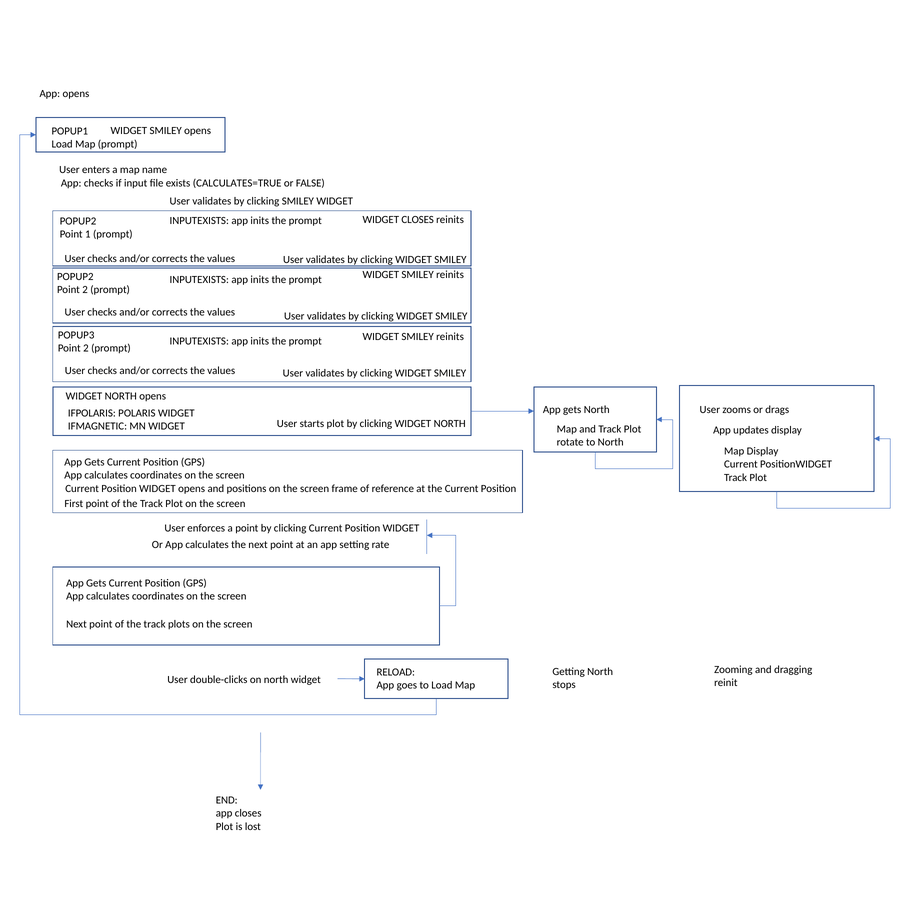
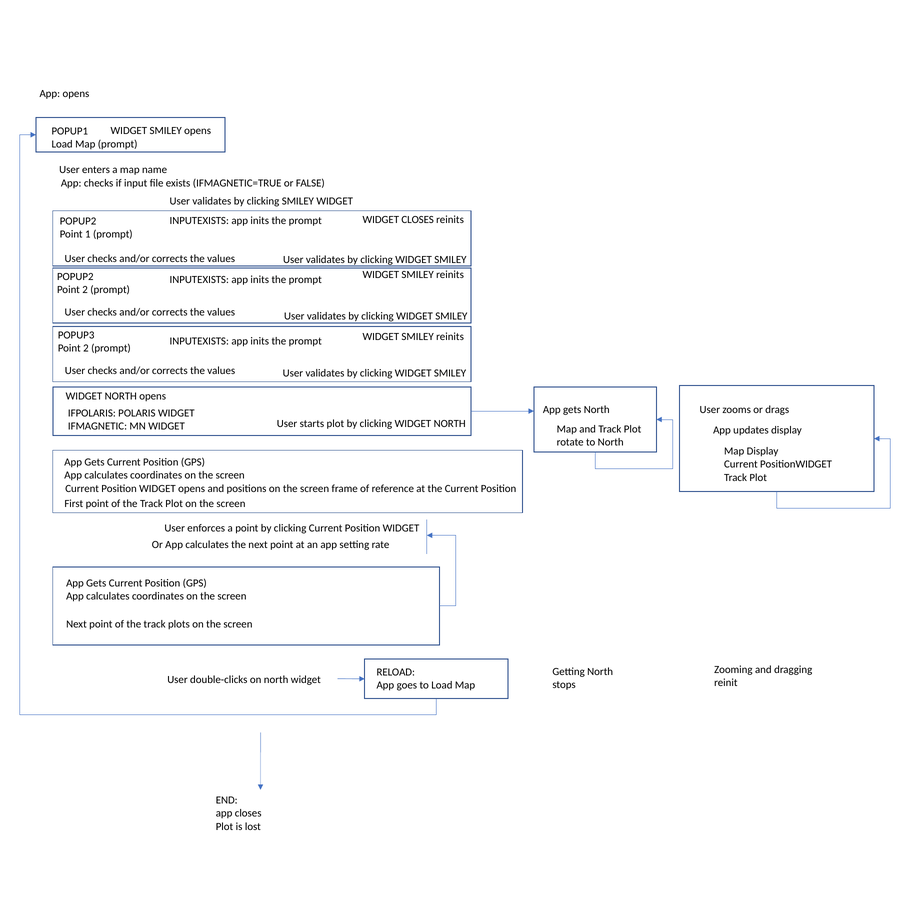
CALCULATES=TRUE: CALCULATES=TRUE -> IFMAGNETIC=TRUE (237, 183)
